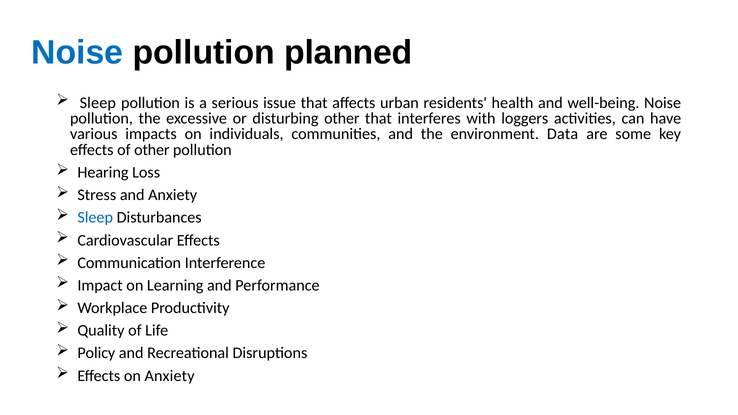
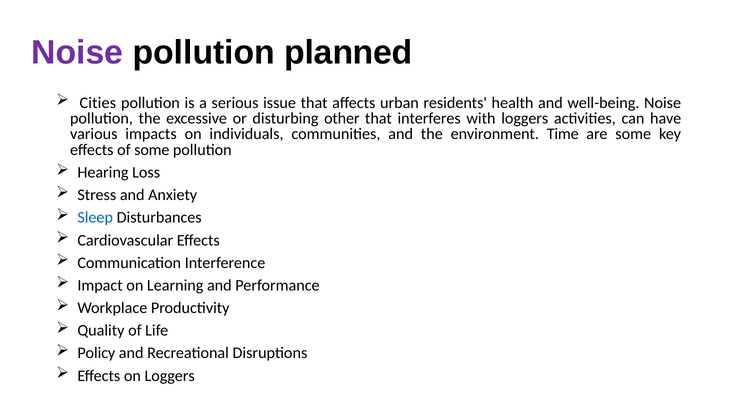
Noise colour: blue -> purple (77, 52)
Sleep: Sleep -> Cities (98, 103)
Data: Data -> Time (563, 134)
of other: other -> some (152, 150)
on Anxiety: Anxiety -> Loggers (170, 376)
